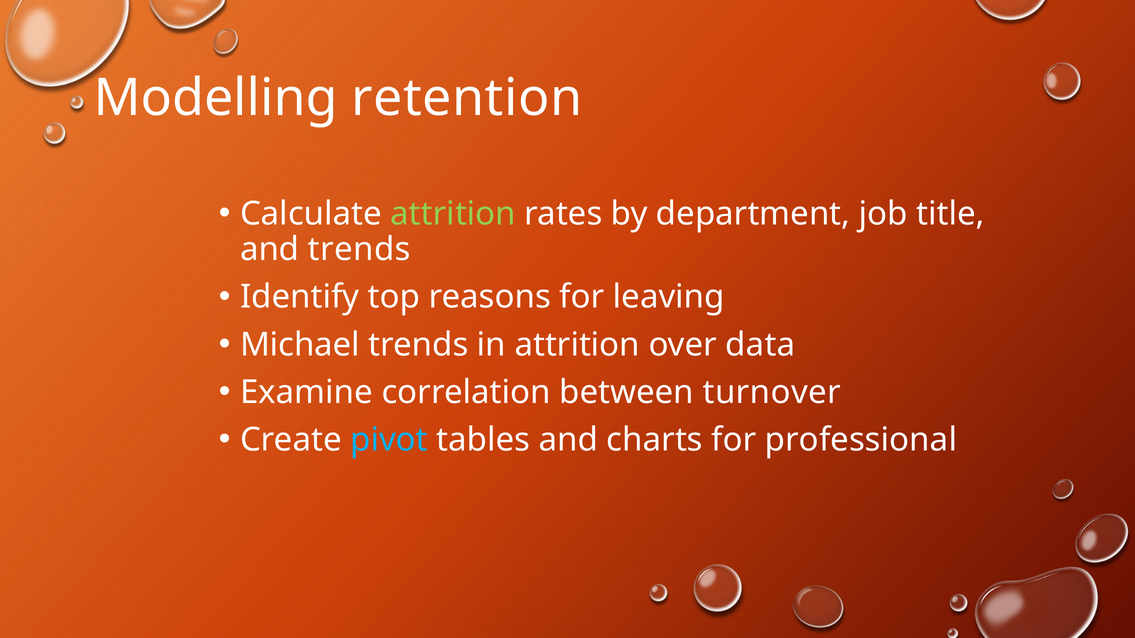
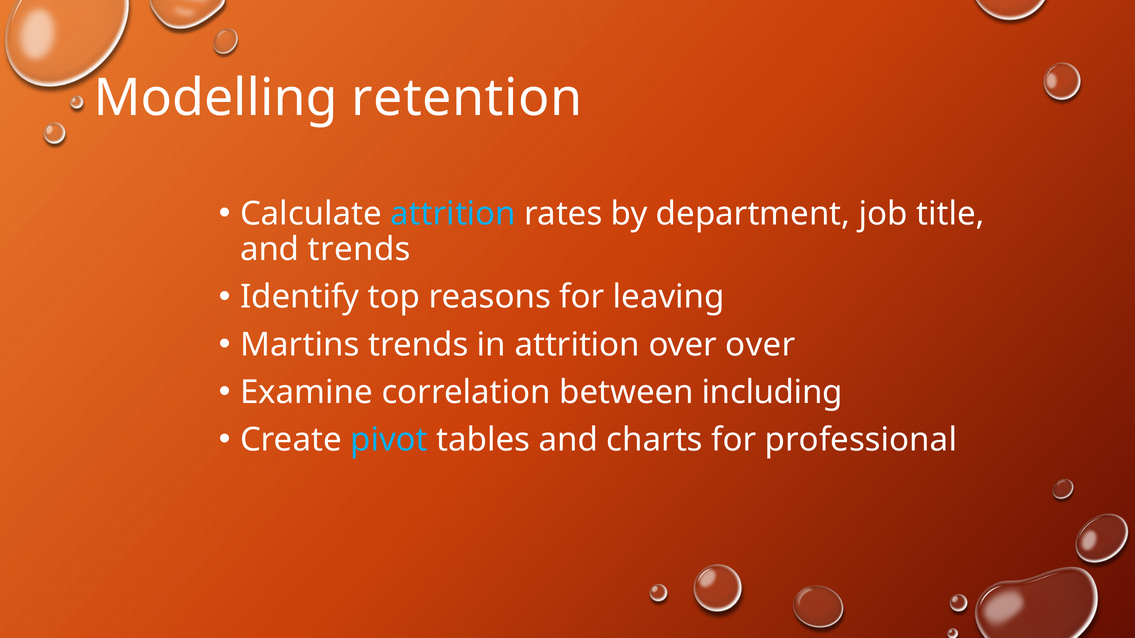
attrition colour: light green -> light blue (453, 214)
Michael: Michael -> Martins (300, 345)
over data: data -> over (760, 345)
turnover: turnover -> including (772, 392)
